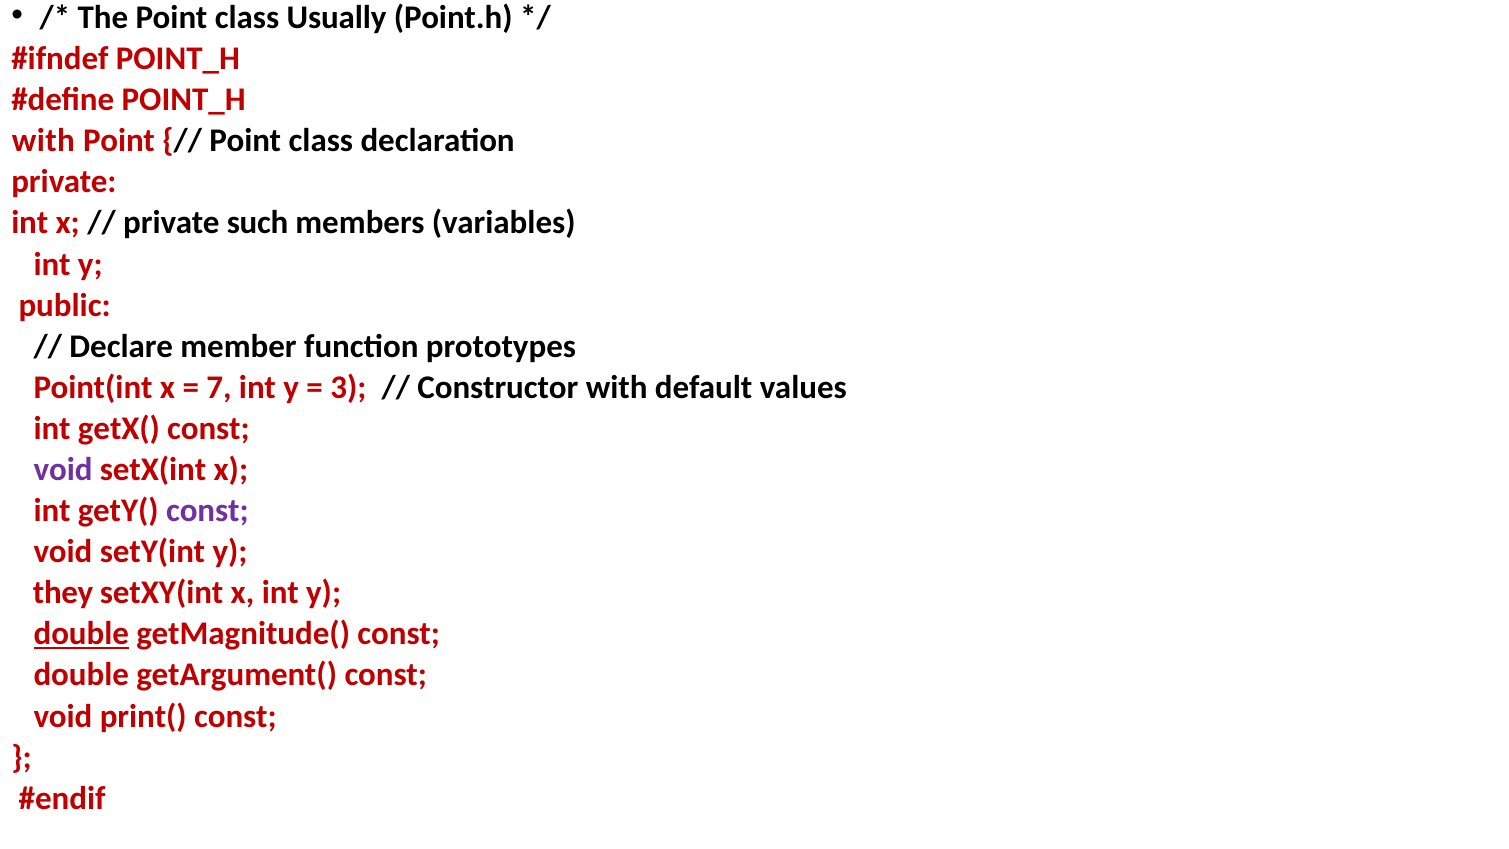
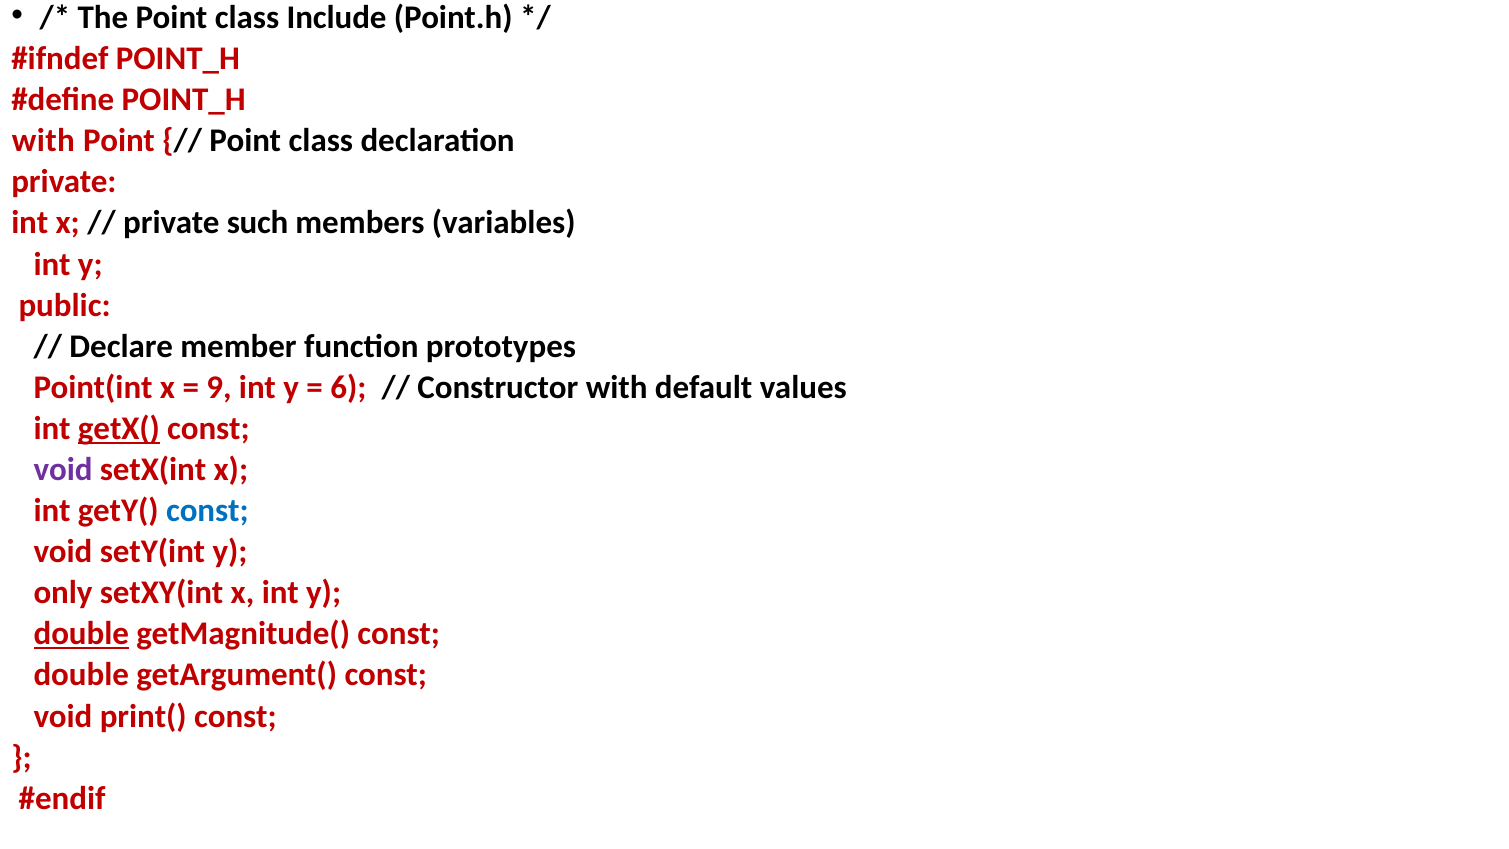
Usually: Usually -> Include (337, 18)
7: 7 -> 9 (219, 387)
3: 3 -> 6 (348, 387)
getX( underline: none -> present (119, 428)
const colour: purple -> blue (207, 511)
they: they -> only (63, 593)
